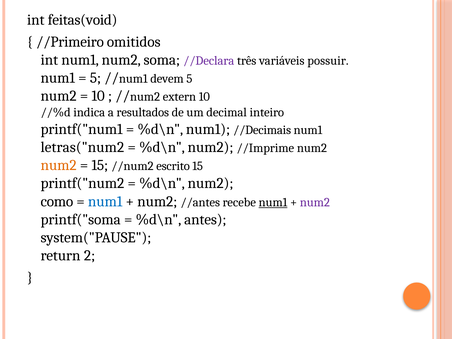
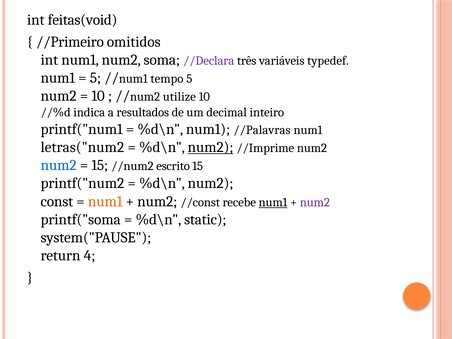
possuir: possuir -> typedef (328, 61)
devem: devem -> tempo (167, 79)
extern: extern -> utilize (179, 97)
//Decimais: //Decimais -> //Palavras (262, 130)
num2 underline: none -> present (211, 147)
num2 colour: orange -> blue (59, 165)
como: como -> const (57, 201)
num1 colour: blue -> orange (105, 201)
//antes: //antes -> //const (200, 202)
antes: antes -> static (205, 220)
2: 2 -> 4 (90, 256)
